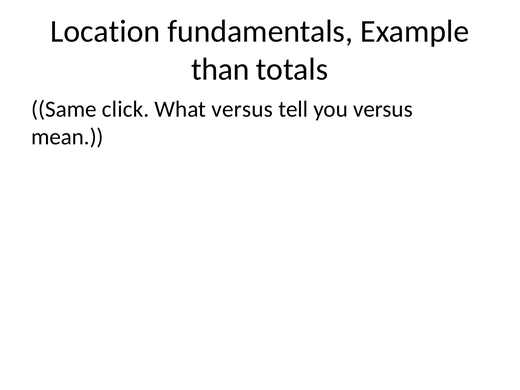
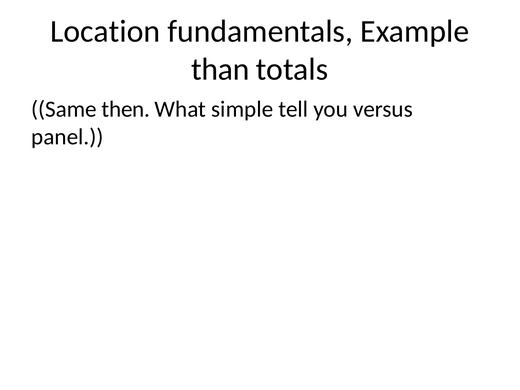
click: click -> then (126, 109)
What versus: versus -> simple (242, 109)
mean: mean -> panel (67, 137)
